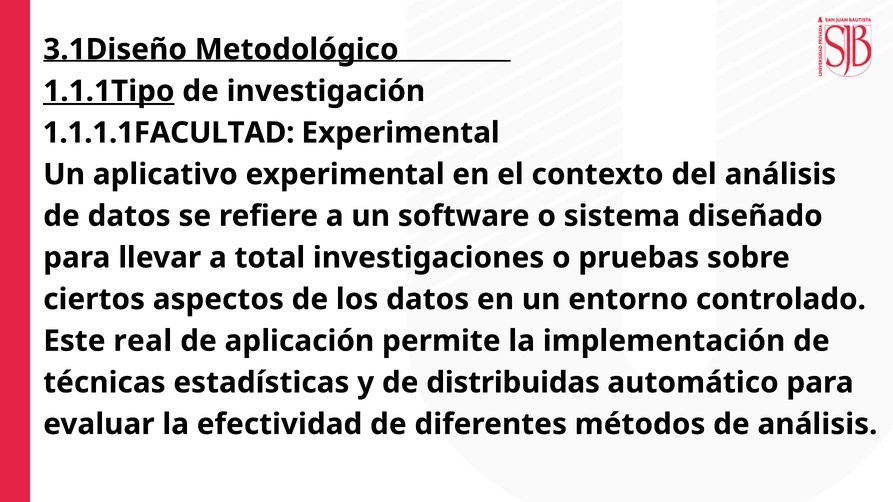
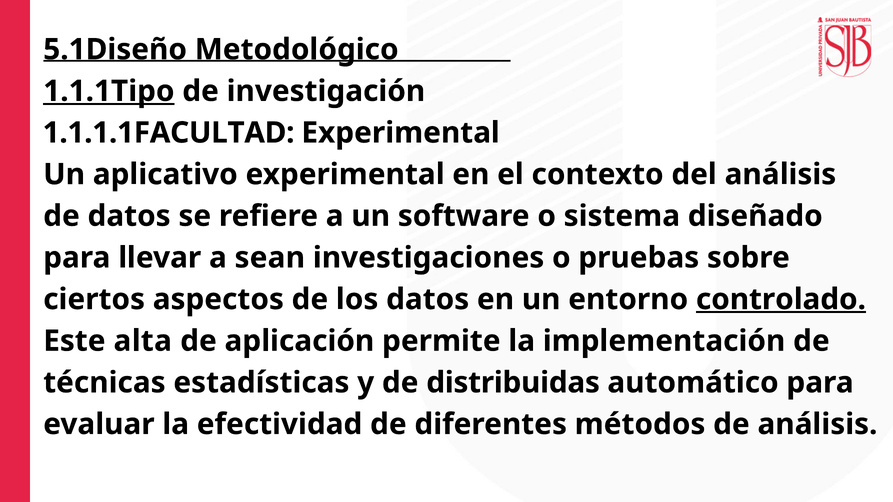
3.1Diseño: 3.1Diseño -> 5.1Diseño (115, 50)
total: total -> sean (270, 258)
controlado underline: none -> present (781, 299)
real: real -> alta (143, 341)
